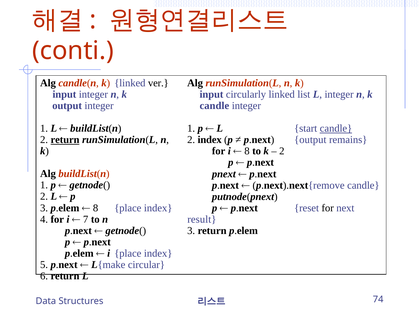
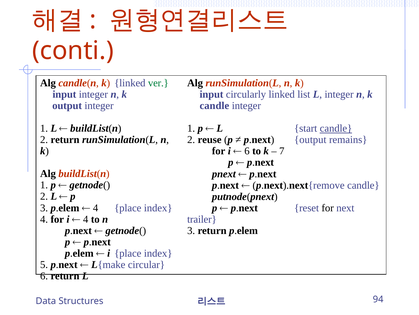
ver colour: black -> green (158, 83)
return underline: present -> none (65, 139)
2 index: index -> reuse (210, 140)
8: 8 -> 6 (247, 151)
2: 2 -> 7 (282, 151)
8: 8 -> 4 (96, 207)
7: 7 -> 4 (86, 219)
result: result -> trailer (202, 219)
74: 74 -> 94 (378, 299)
